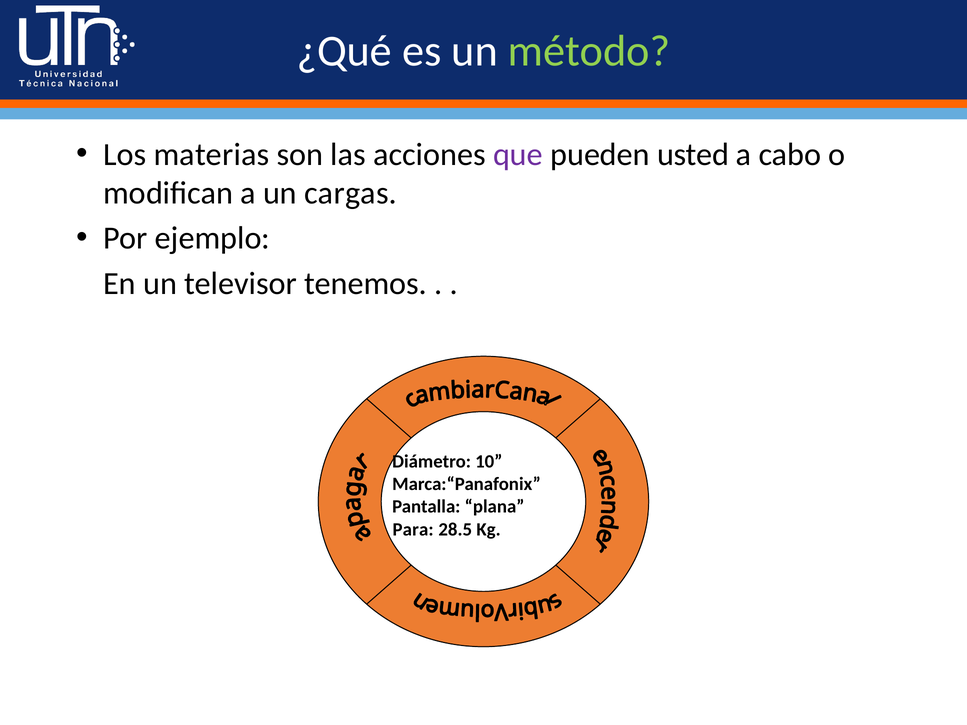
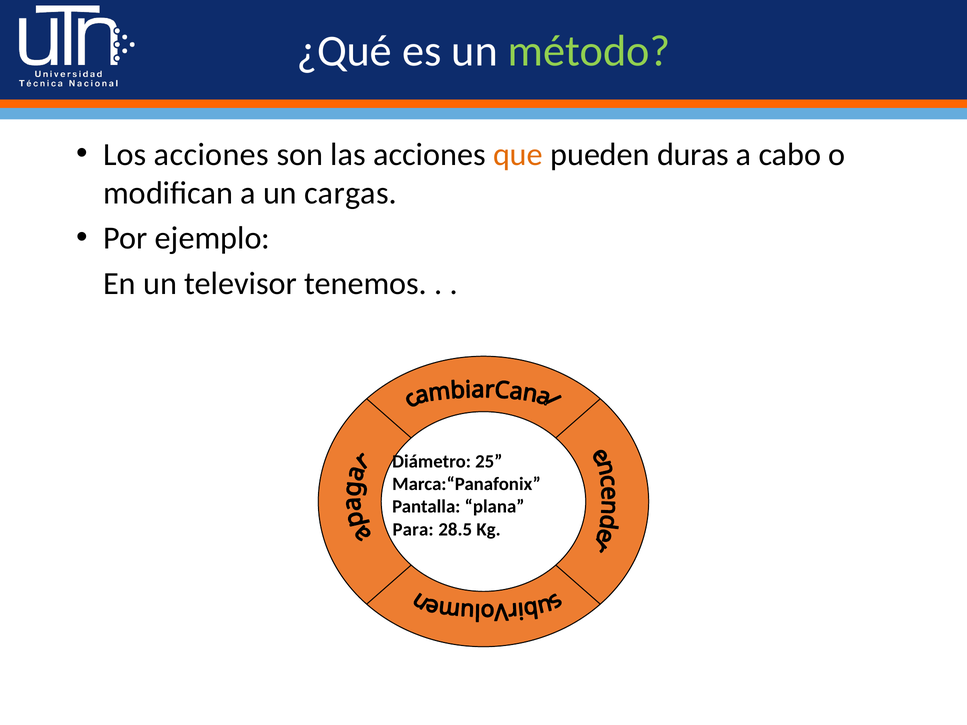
Los materias: materias -> acciones (211, 155)
que colour: purple -> orange (518, 155)
usted: usted -> duras (693, 155)
10: 10 -> 25 (489, 462)
